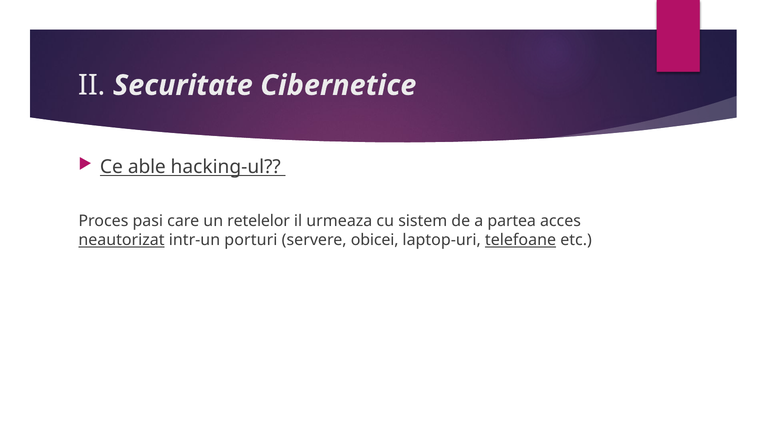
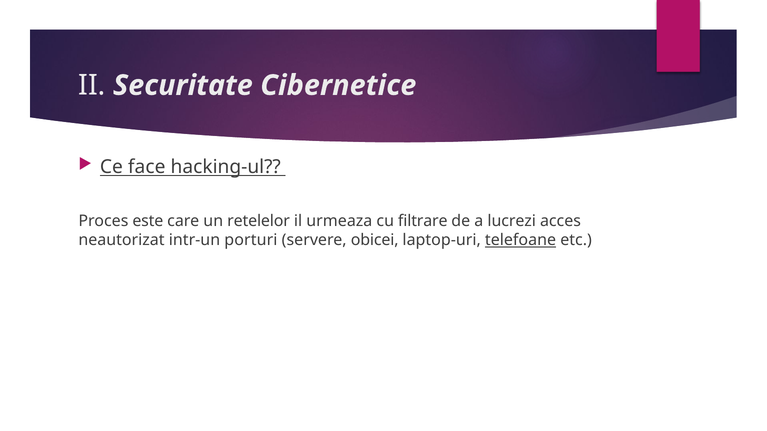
able: able -> face (147, 167)
pasi: pasi -> este (148, 221)
sistem: sistem -> filtrare (423, 221)
partea: partea -> lucrezi (512, 221)
neautorizat underline: present -> none (122, 240)
